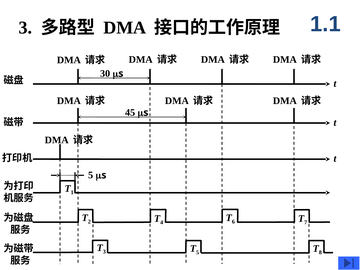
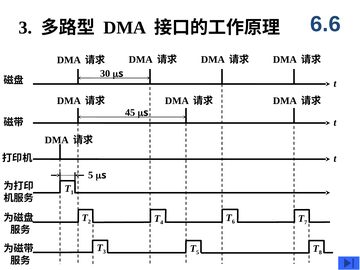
1.1: 1.1 -> 6.6 (325, 24)
